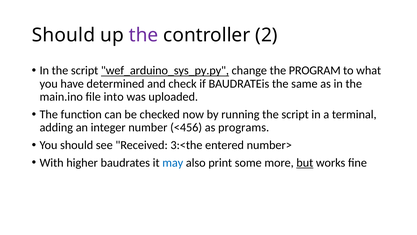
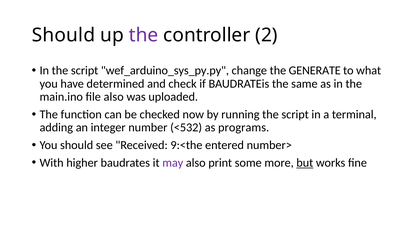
wef_arduino_sys_py.py underline: present -> none (165, 71)
PROGRAM: PROGRAM -> GENERATE (315, 71)
file into: into -> also (114, 97)
<456: <456 -> <532 (186, 127)
3:<the: 3:<the -> 9:<the (186, 145)
may colour: blue -> purple (173, 162)
